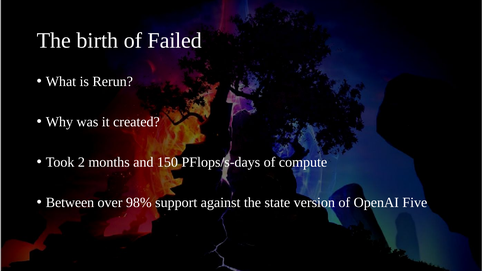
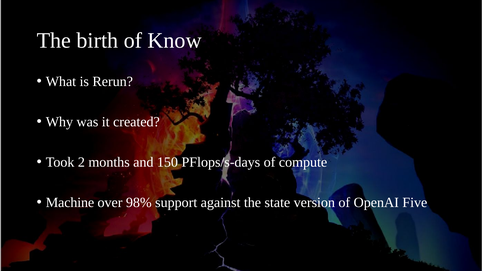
Failed: Failed -> Know (175, 40)
Between: Between -> Machine (70, 203)
